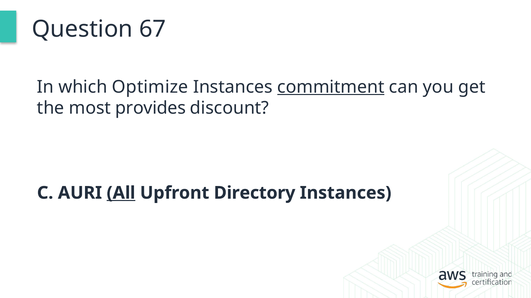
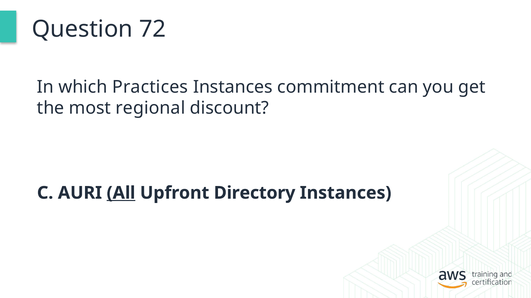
67: 67 -> 72 (152, 29)
Optimize: Optimize -> Practices (150, 87)
commitment underline: present -> none (331, 87)
provides: provides -> regional (150, 108)
